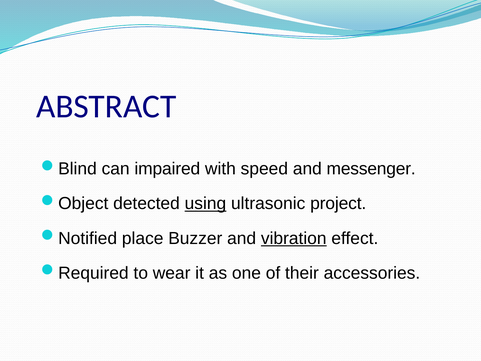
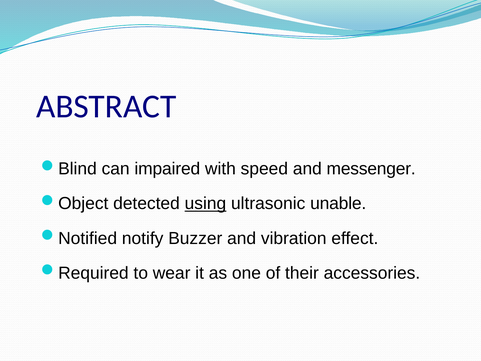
project: project -> unable (338, 203)
place: place -> notify (143, 238)
vibration underline: present -> none (294, 238)
